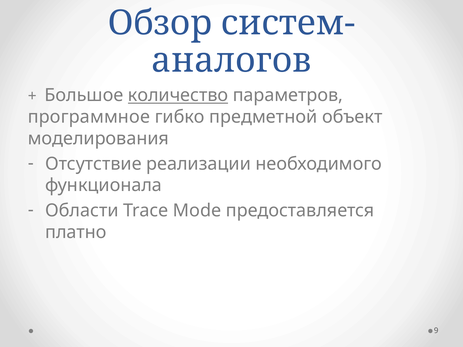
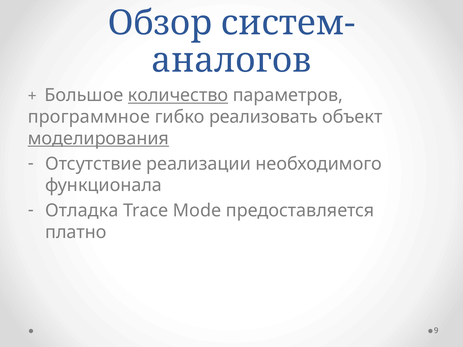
предметной: предметной -> реализовать (263, 117)
моделирования underline: none -> present (98, 139)
Области: Области -> Отладка (82, 211)
